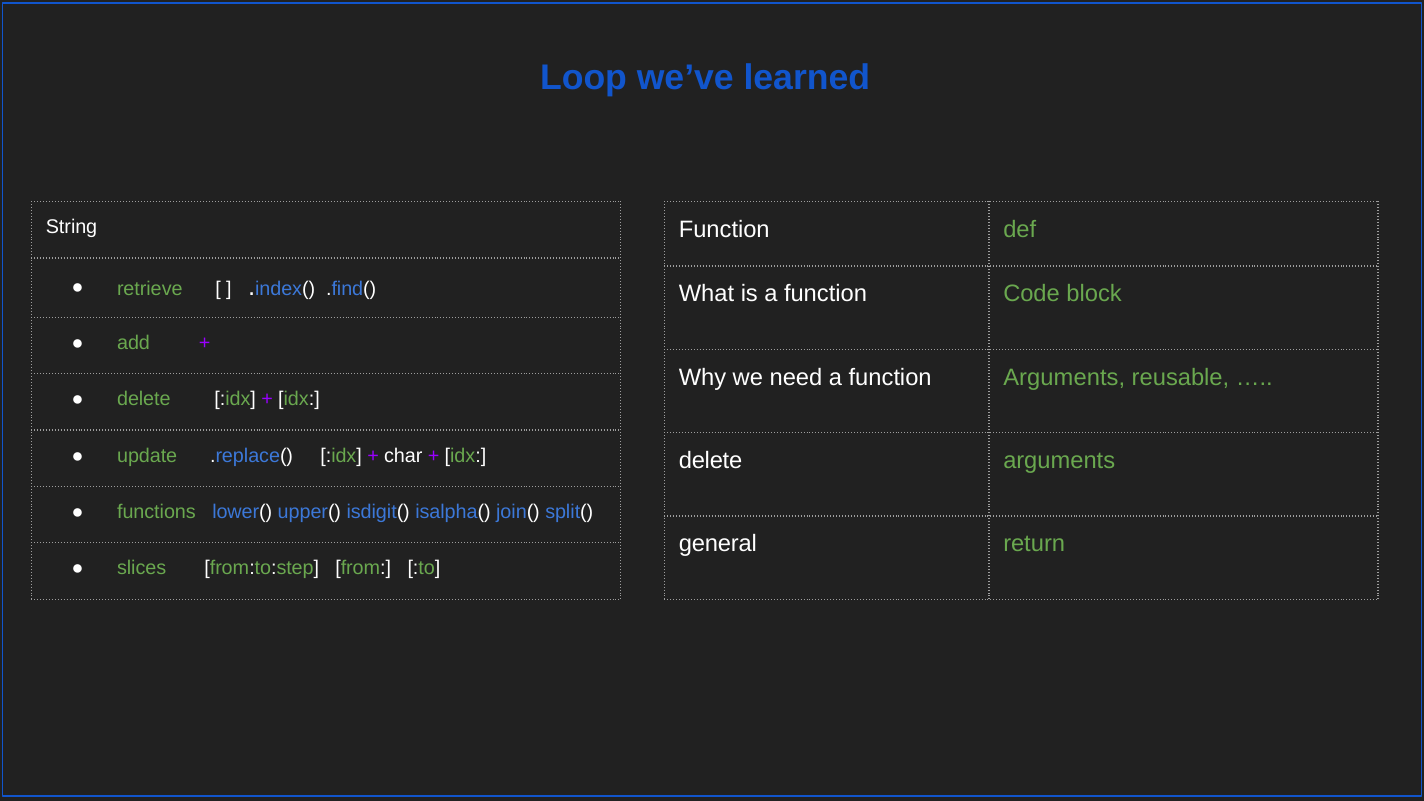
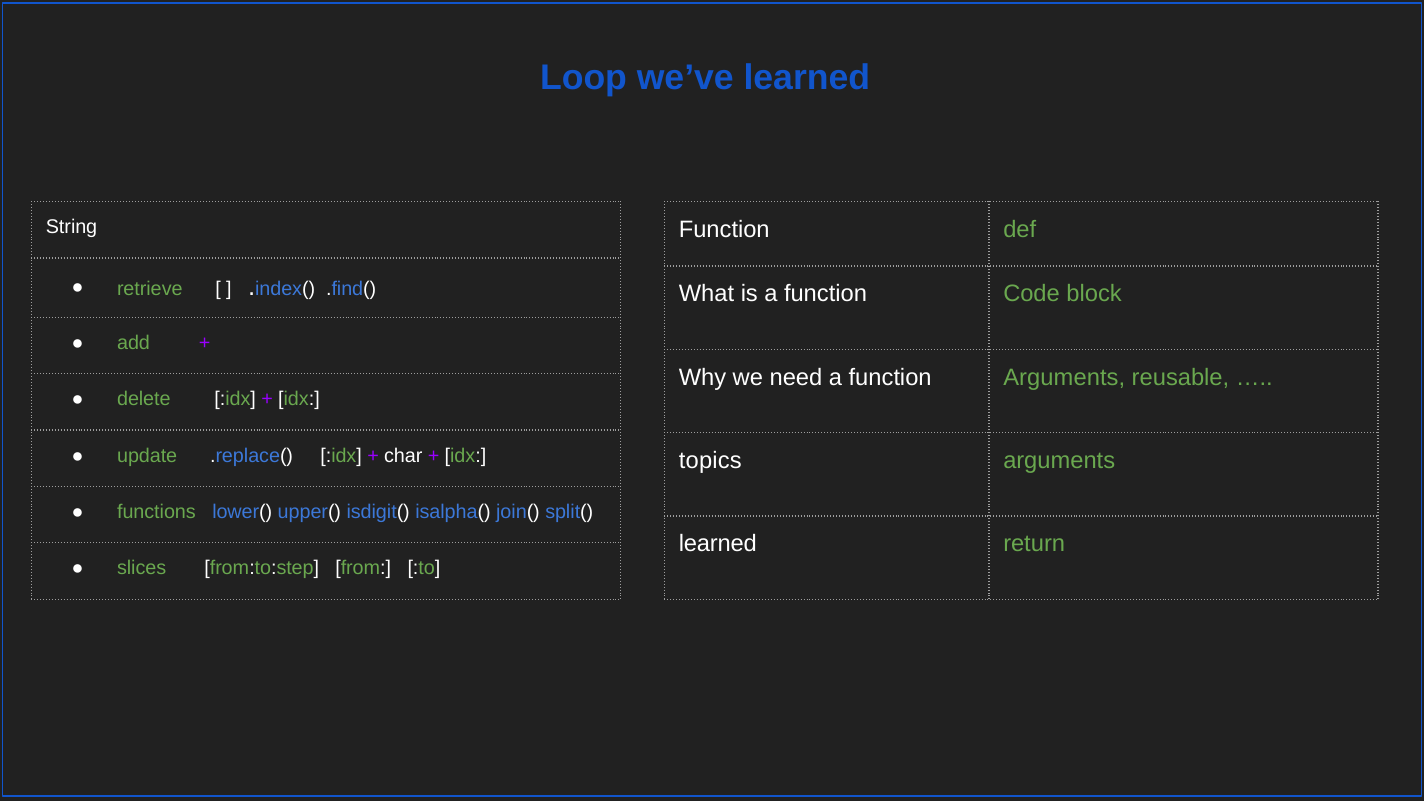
delete: delete -> topics (710, 461)
general: general -> learned (718, 544)
